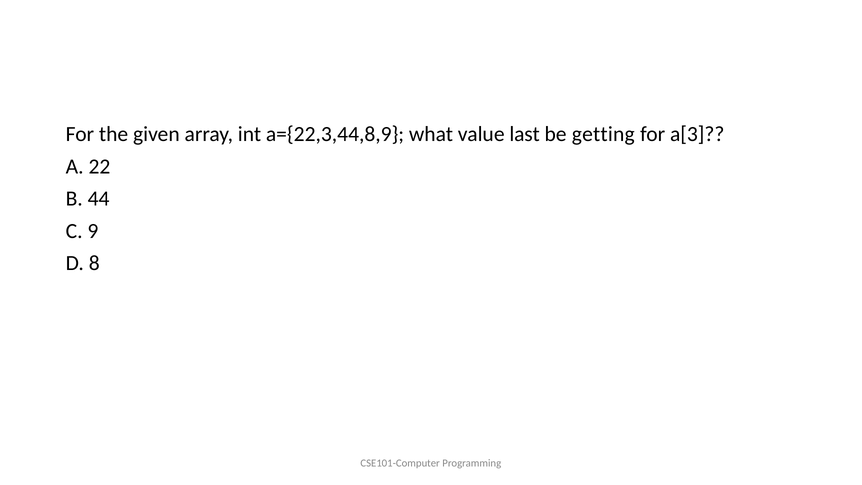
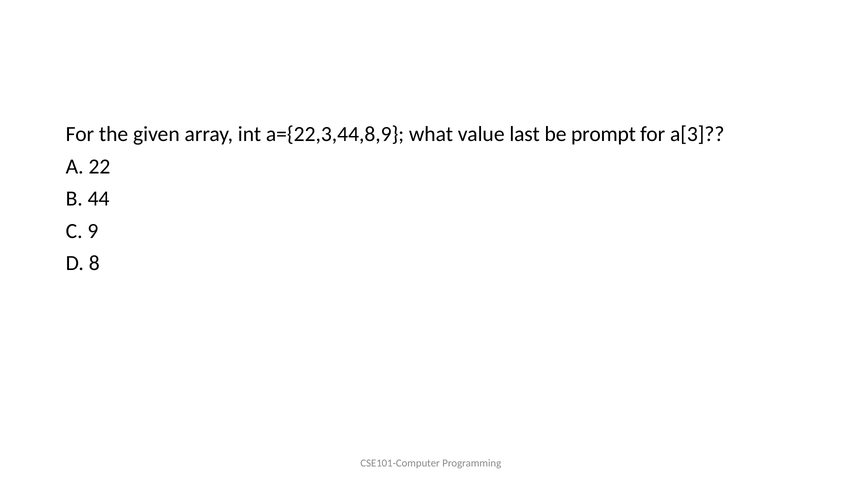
getting: getting -> prompt (603, 134)
